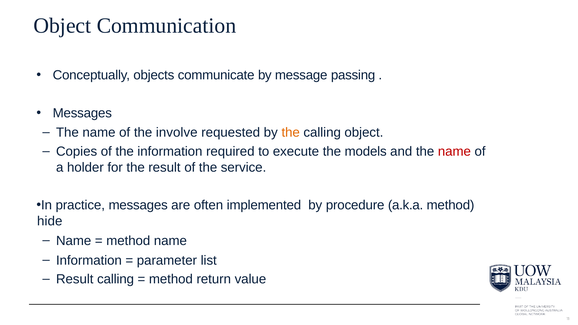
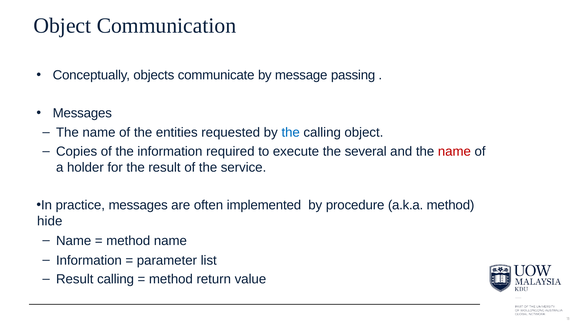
involve: involve -> entities (177, 133)
the colour: orange -> blue (291, 133)
models: models -> several (366, 152)
